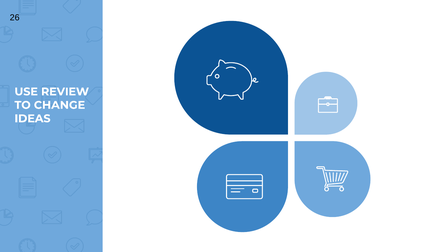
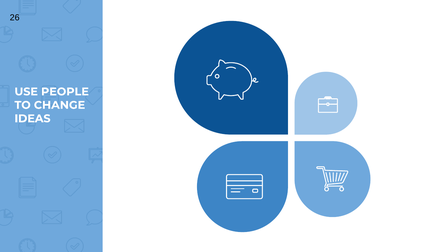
REVIEW: REVIEW -> PEOPLE (65, 92)
